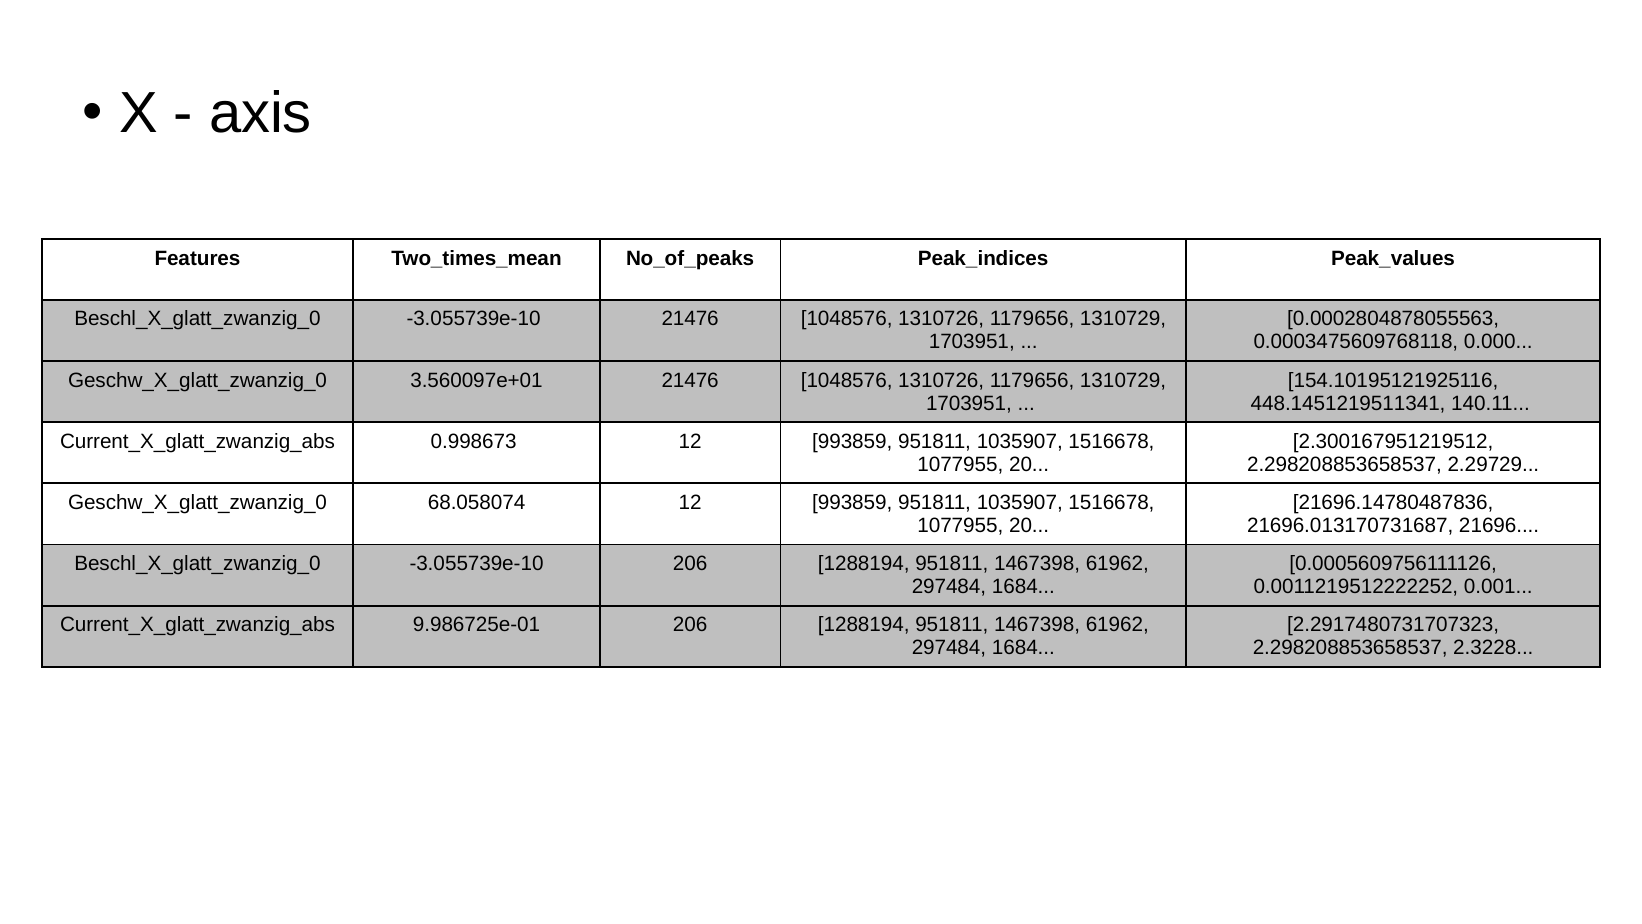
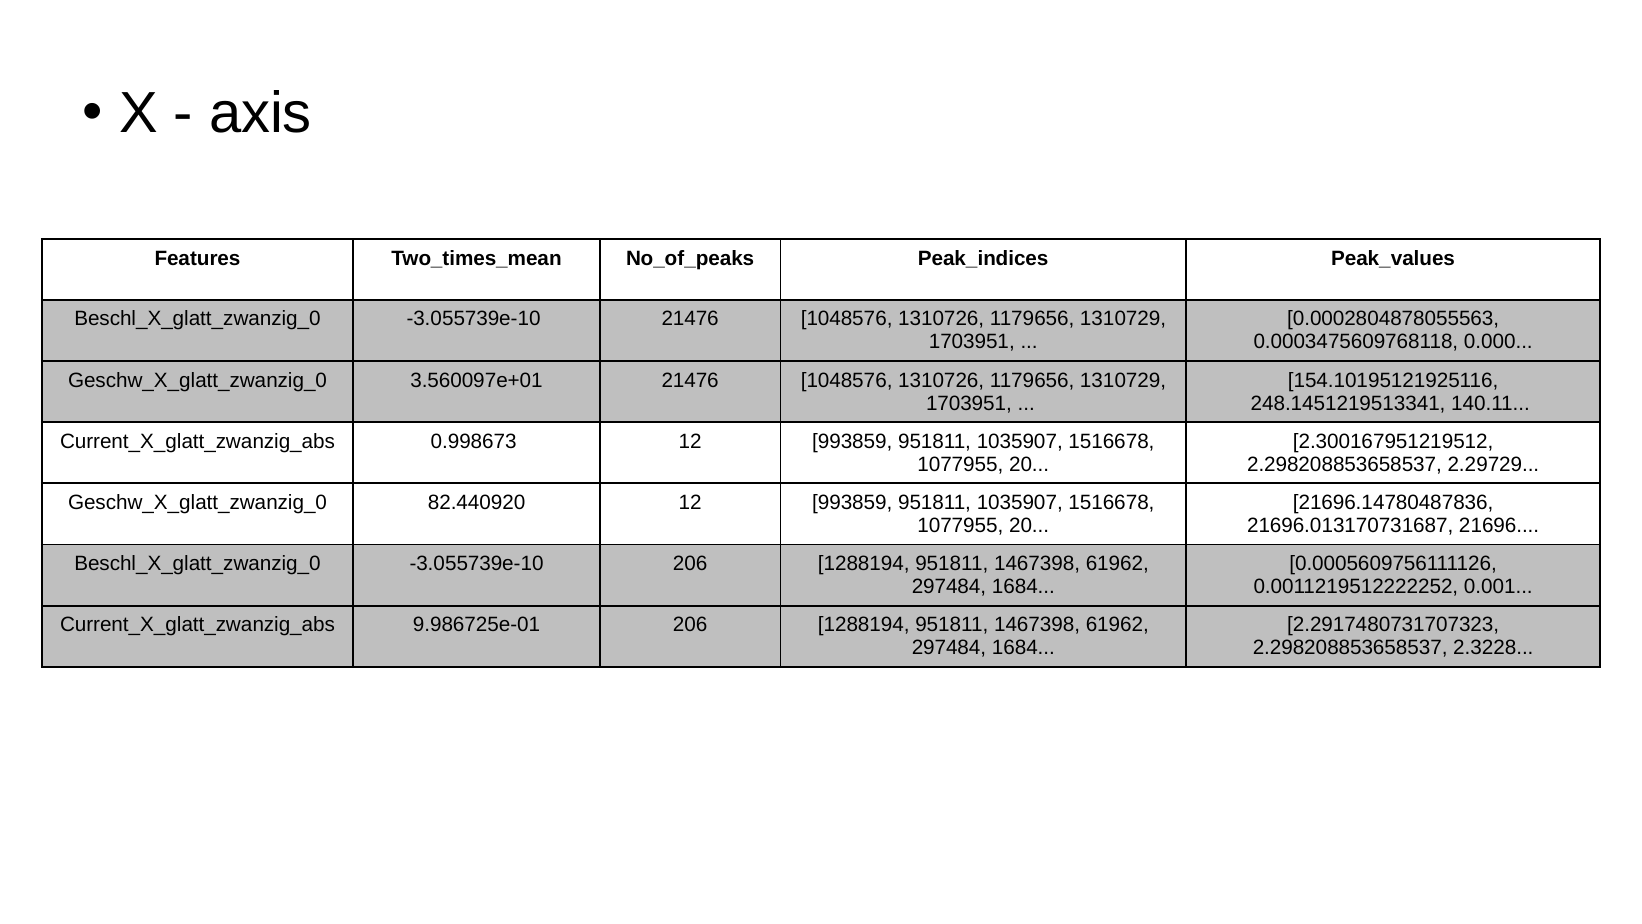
448.1451219511341: 448.1451219511341 -> 248.1451219513341 (1348, 403)
68.058074: 68.058074 -> 82.440920 (477, 502)
